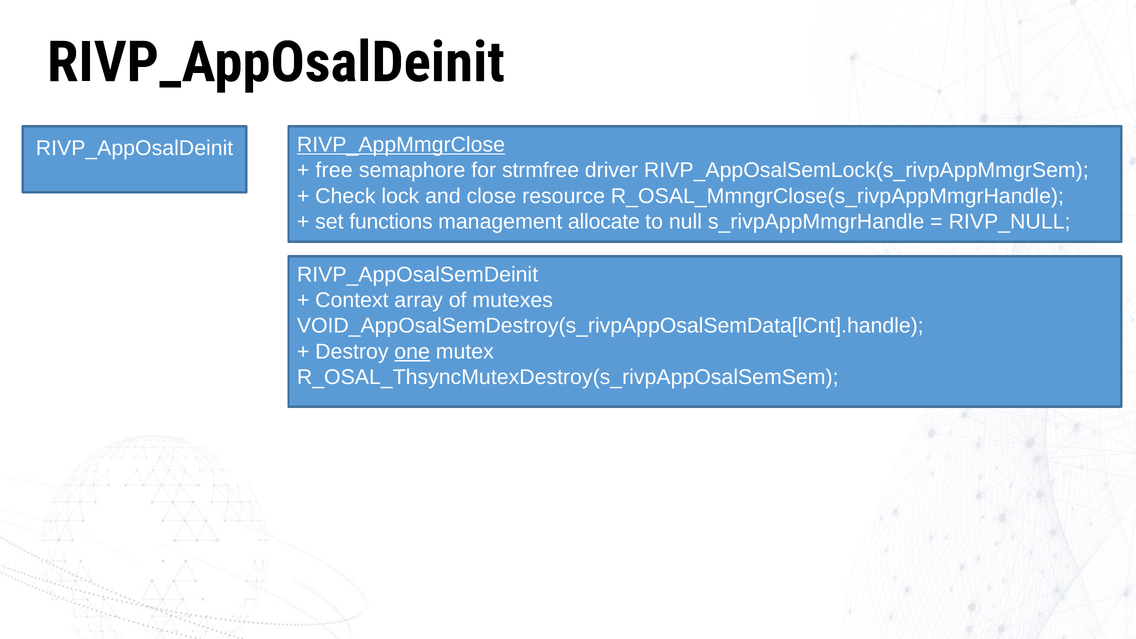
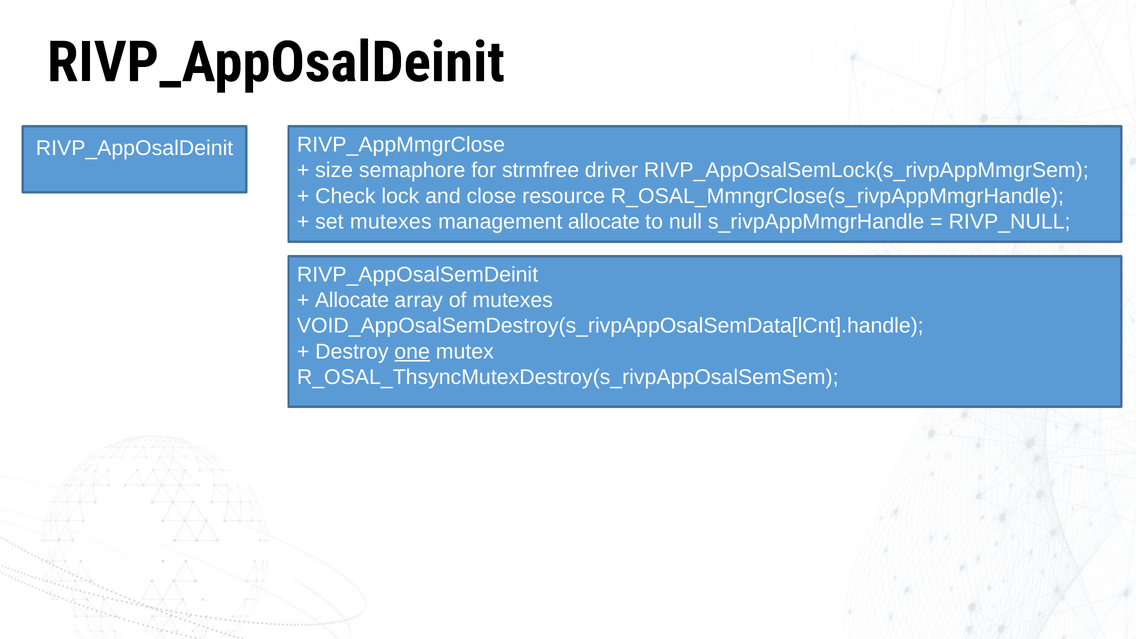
RIVP_AppMmgrClose underline: present -> none (401, 145)
free: free -> size (334, 170)
set functions: functions -> mutexes (391, 222)
Context: Context -> Allocate (352, 300)
